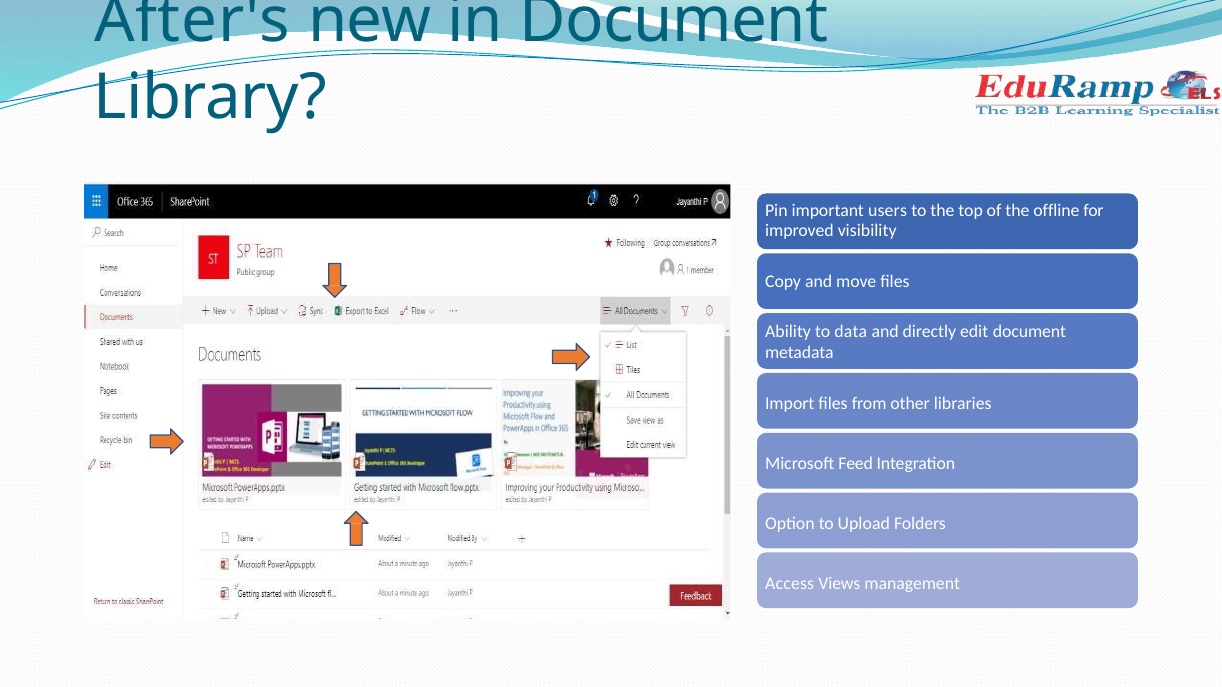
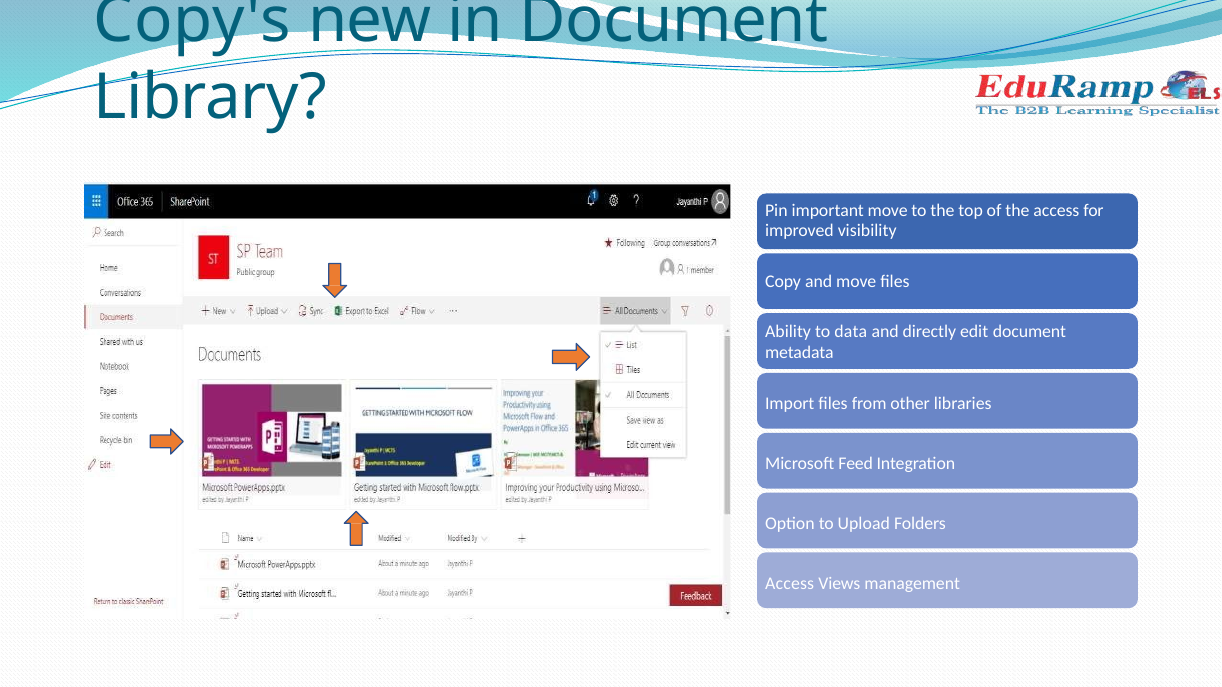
After's: After's -> Copy's (192, 21)
important users: users -> move (888, 211)
the offline: offline -> access (1056, 211)
